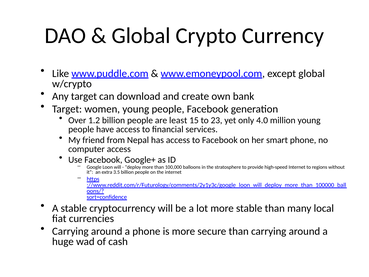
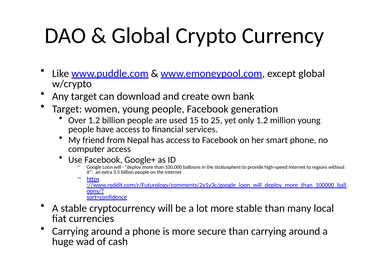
least: least -> used (178, 120)
23: 23 -> 25 (217, 120)
only 4.0: 4.0 -> 1.2 (262, 120)
